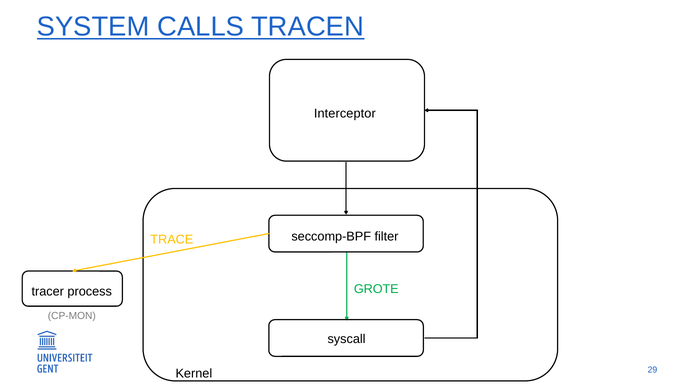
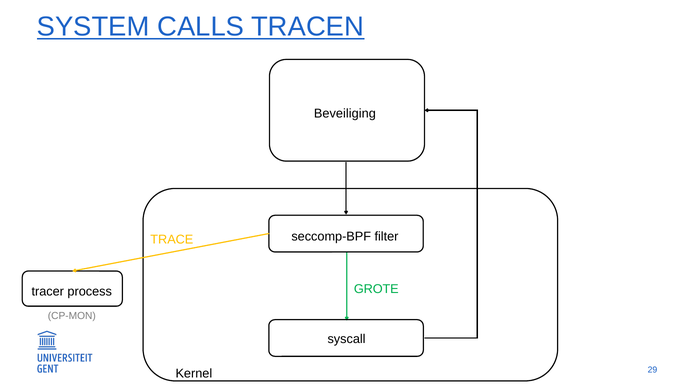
Interceptor: Interceptor -> Beveiliging (345, 113)
